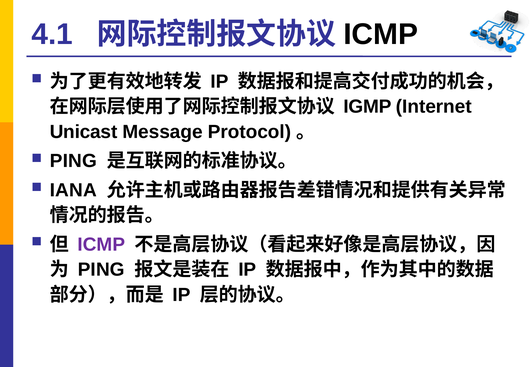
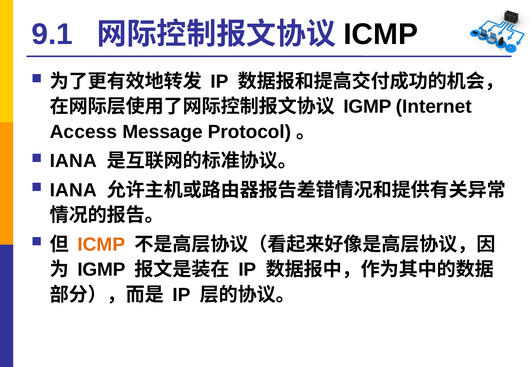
4.1: 4.1 -> 9.1 (52, 34)
Unicast: Unicast -> Access (83, 132)
PING: PING -> IANA (73, 161)
ICMP colour: purple -> orange (101, 244)
PING: PING -> IGMP (101, 270)
